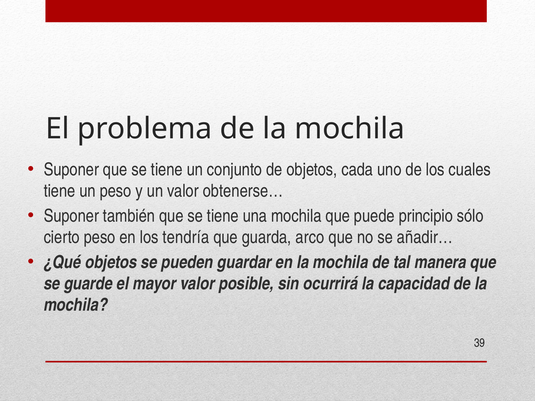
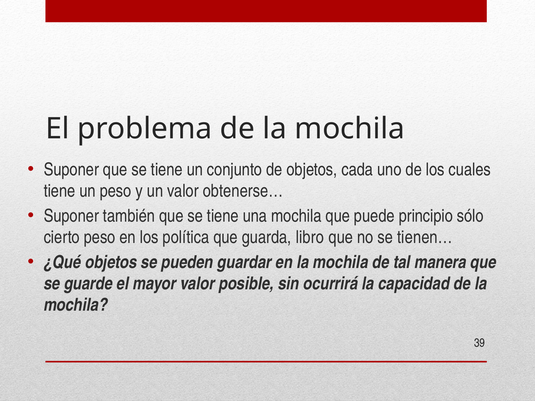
tendría: tendría -> política (186, 238)
arco: arco -> libro (310, 238)
añadir…: añadir… -> tienen… (425, 238)
